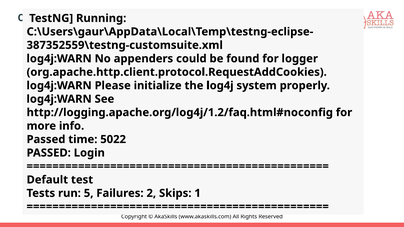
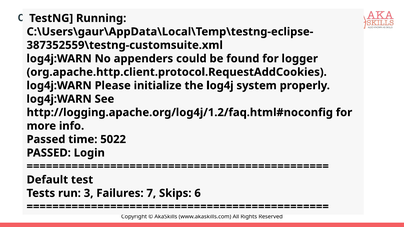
5: 5 -> 3 (89, 193)
2: 2 -> 7 (151, 193)
1: 1 -> 6 (198, 193)
